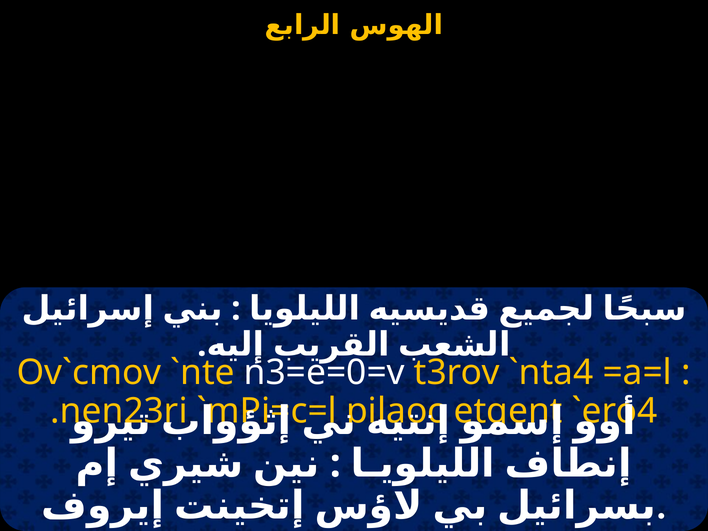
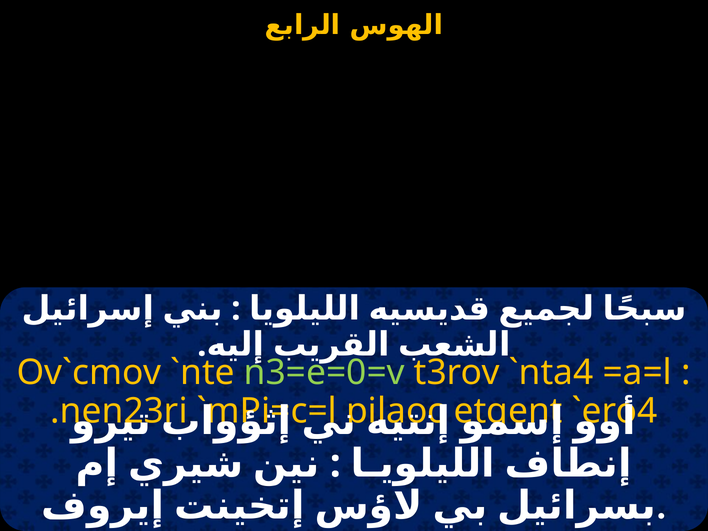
n3=e=0=v colour: white -> light green (324, 373)
